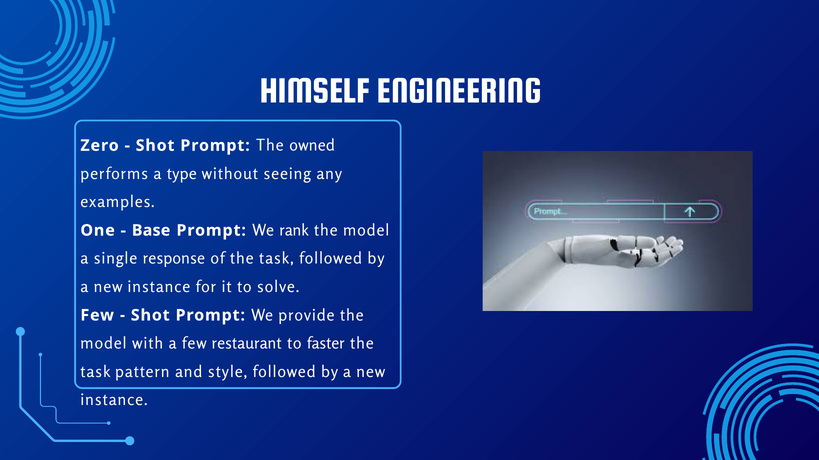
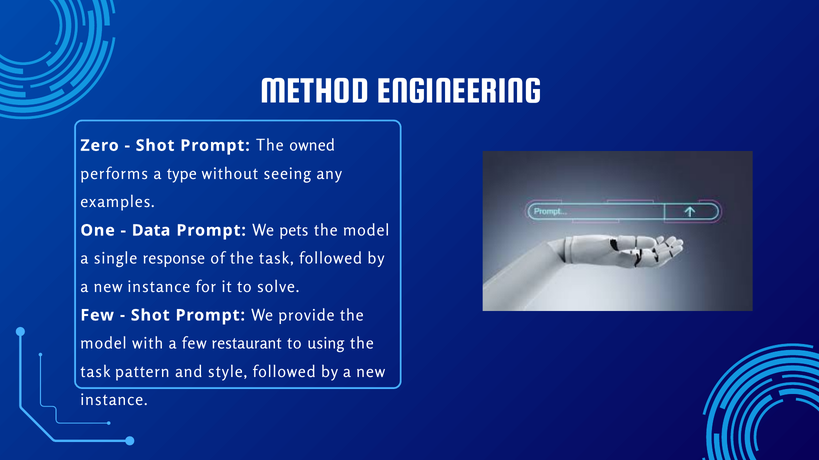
HIMSELF: HIMSELF -> METHOD (315, 90)
Base: Base -> Data (151, 231)
rank: rank -> pets (294, 231)
faster: faster -> using (326, 344)
